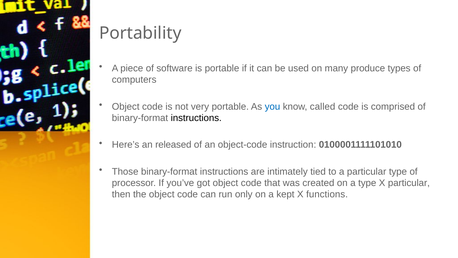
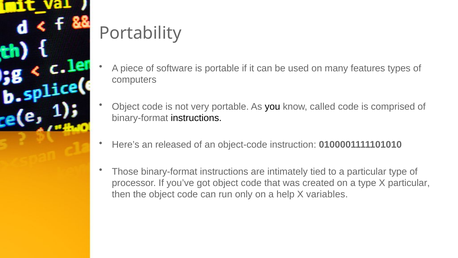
produce: produce -> features (368, 68)
you colour: blue -> black (272, 106)
kept: kept -> help (285, 194)
functions: functions -> variables (327, 194)
